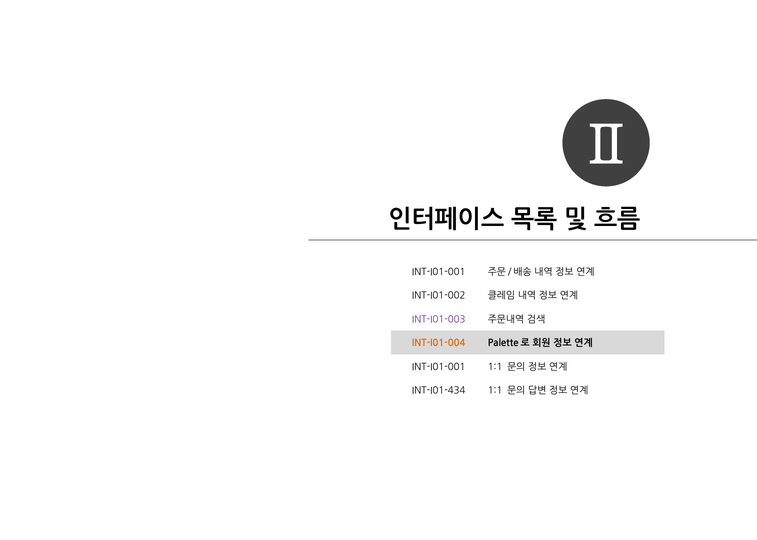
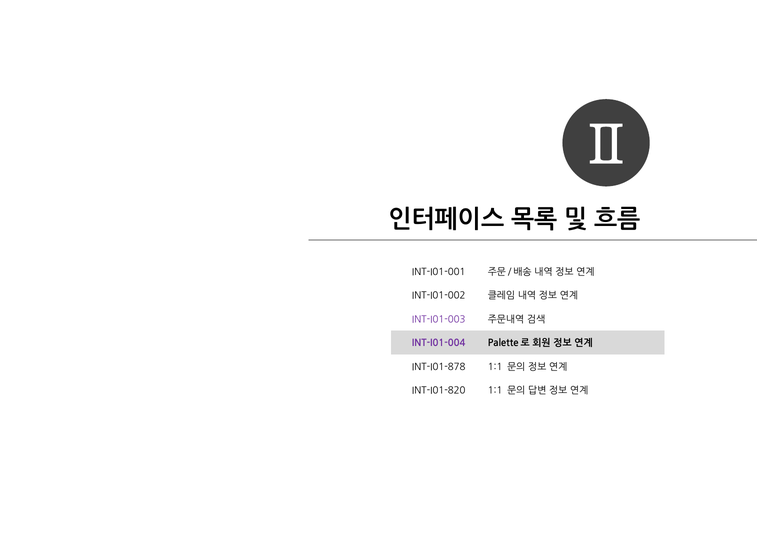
INT-I01-004 colour: orange -> purple (439, 343)
INT-I01-001: INT-I01-001 -> INT-I01-878 (439, 367)
INT-I01-434: INT-I01-434 -> INT-I01-820 (439, 390)
